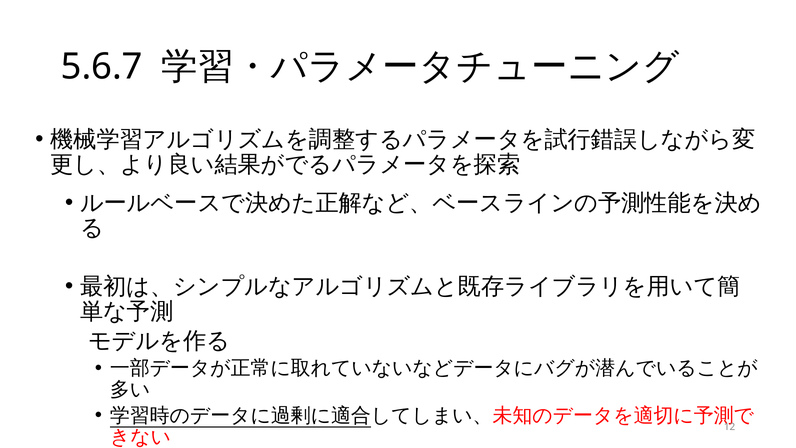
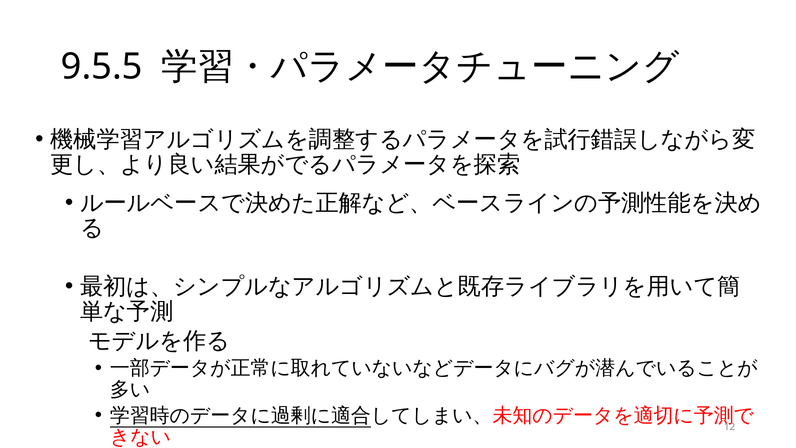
5.6.7: 5.6.7 -> 9.5.5 (102, 67)
